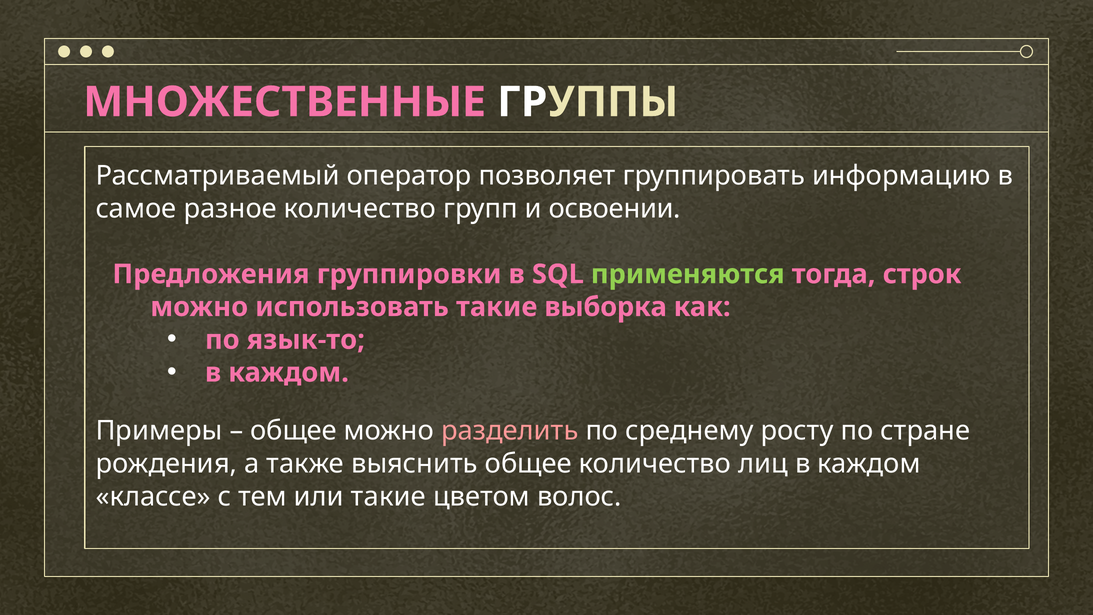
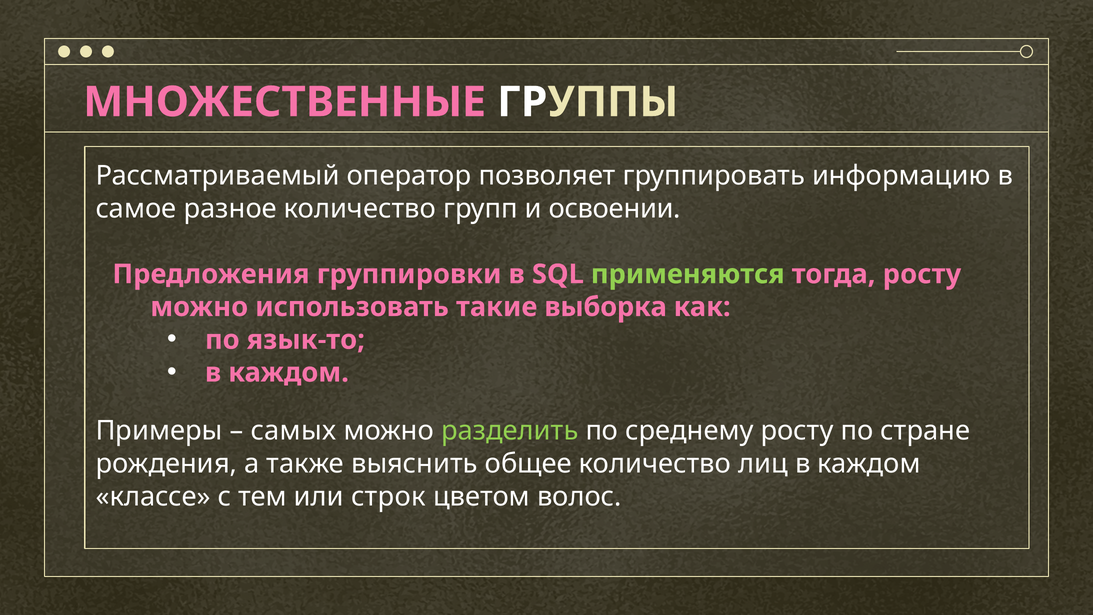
тогда строк: строк -> росту (922, 274)
общее: общее -> самых (293, 431)
разделить colour: pink -> light green (510, 431)
или такие: такие -> строк (388, 496)
